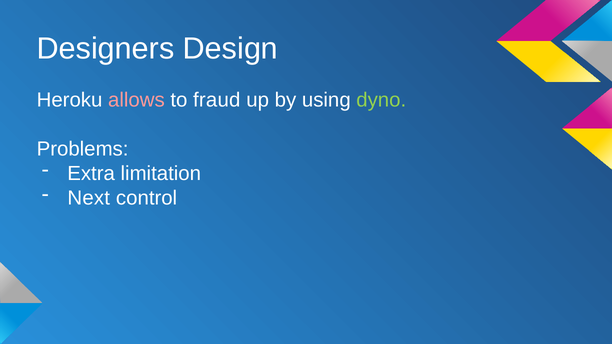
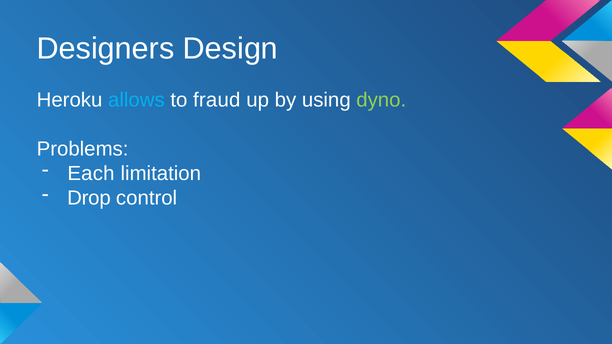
allows colour: pink -> light blue (136, 100)
Extra: Extra -> Each (91, 174)
Next: Next -> Drop (89, 198)
